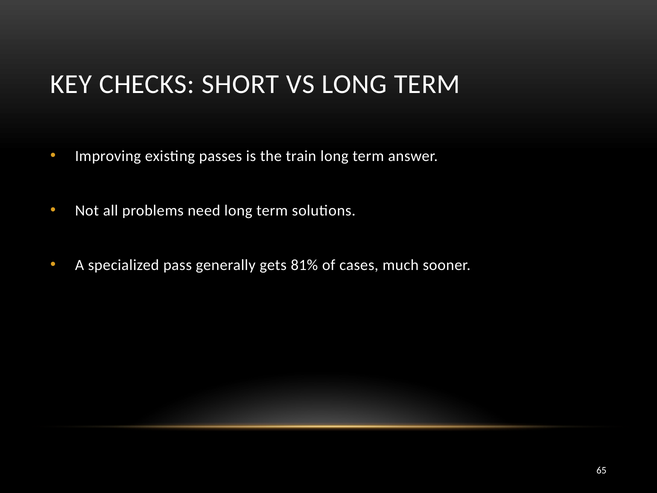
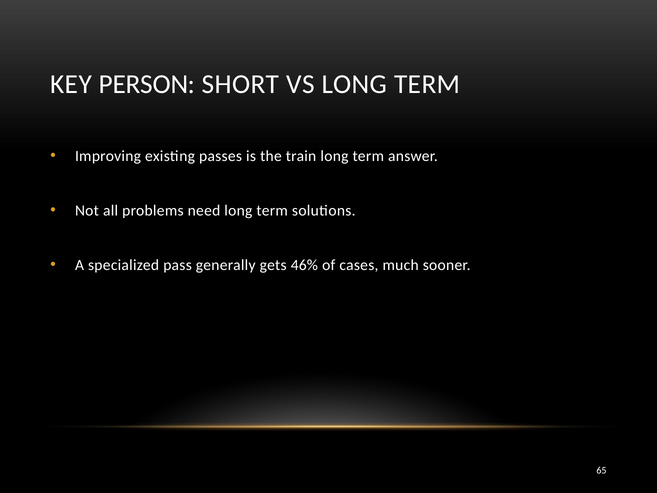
CHECKS: CHECKS -> PERSON (147, 84)
81%: 81% -> 46% (304, 265)
